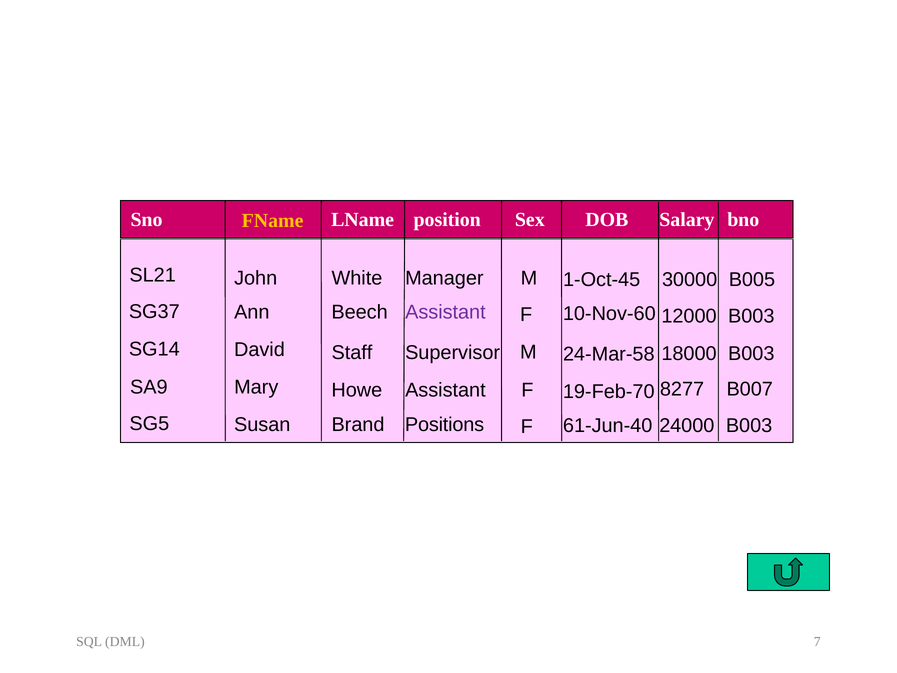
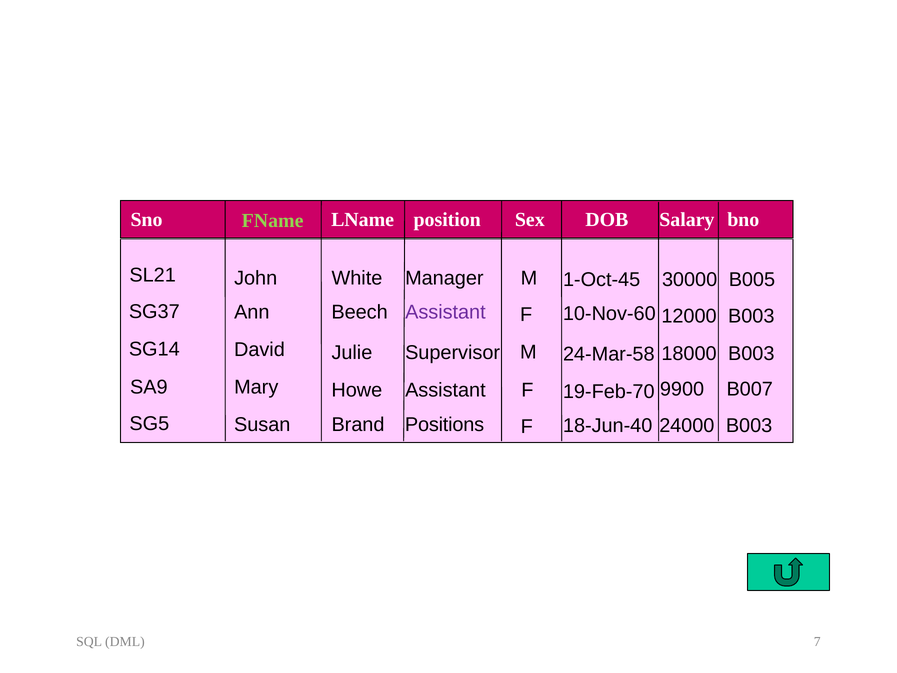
FName colour: yellow -> light green (273, 221)
Staff: Staff -> Julie (352, 353)
8277: 8277 -> 9900 (682, 389)
61-Jun-40: 61-Jun-40 -> 18-Jun-40 (608, 426)
